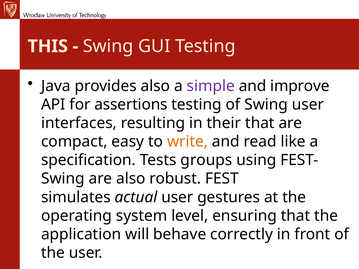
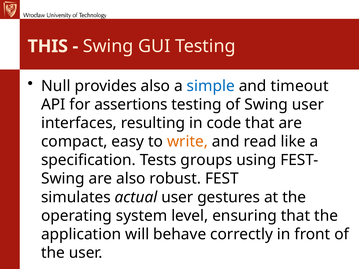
Java: Java -> Null (56, 86)
simple colour: purple -> blue (211, 86)
improve: improve -> timeout (300, 86)
their: their -> code (224, 123)
